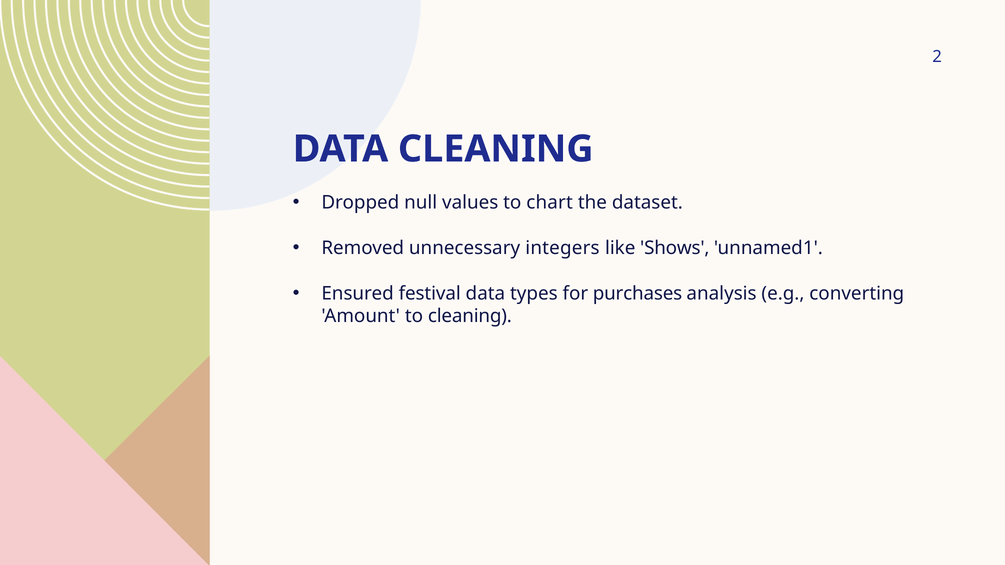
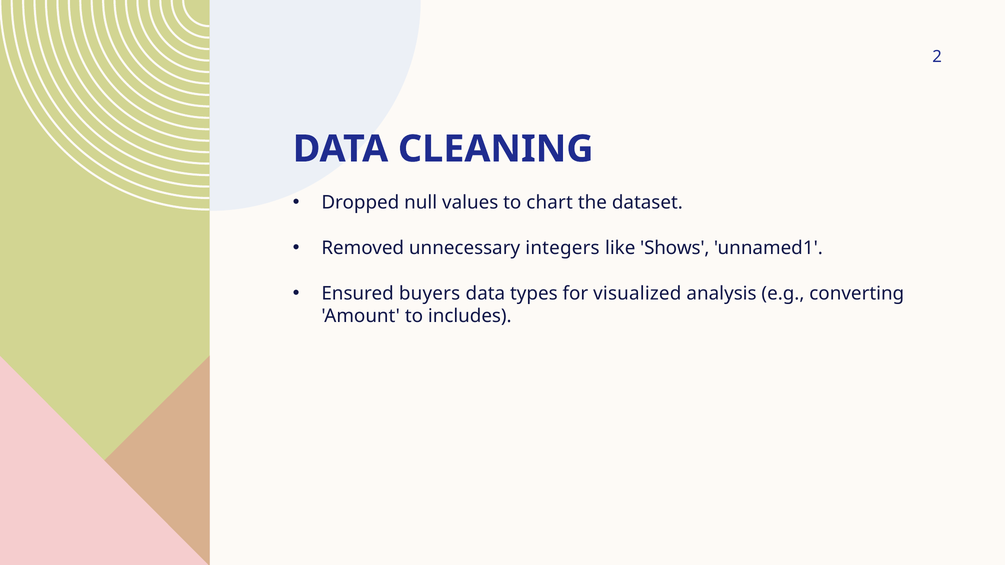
festival: festival -> buyers (430, 294)
purchases: purchases -> visualized (637, 294)
to cleaning: cleaning -> includes (470, 316)
